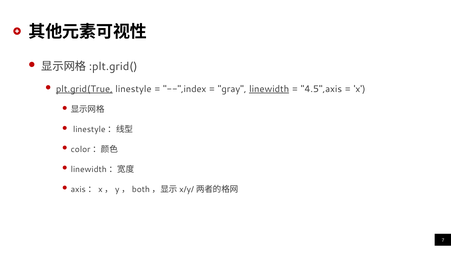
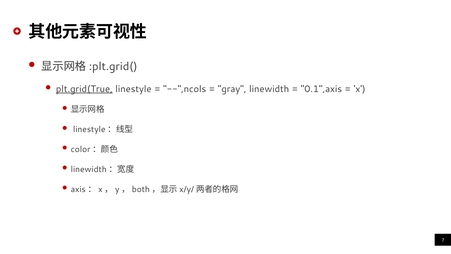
--",index: --",index -> --",ncols (185, 89)
linewidth underline: present -> none (269, 89)
4.5",axis: 4.5",axis -> 0.1",axis (321, 89)
